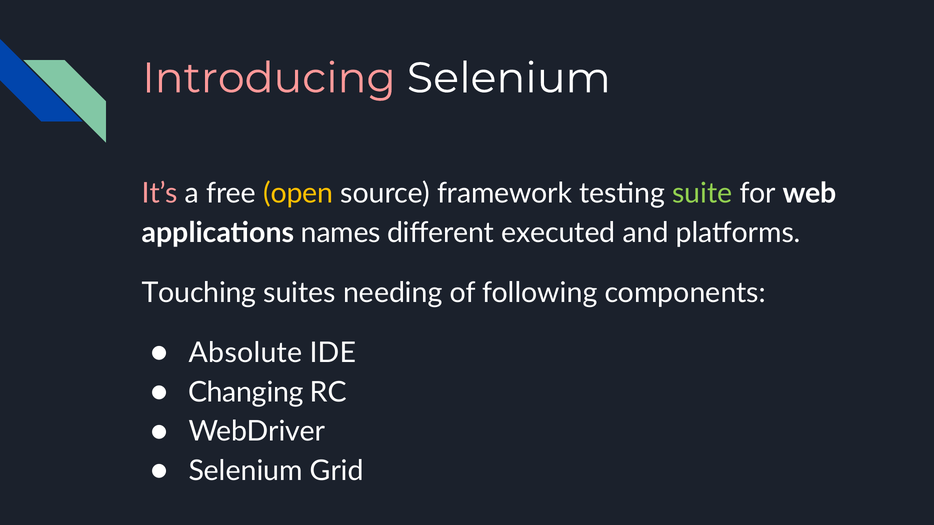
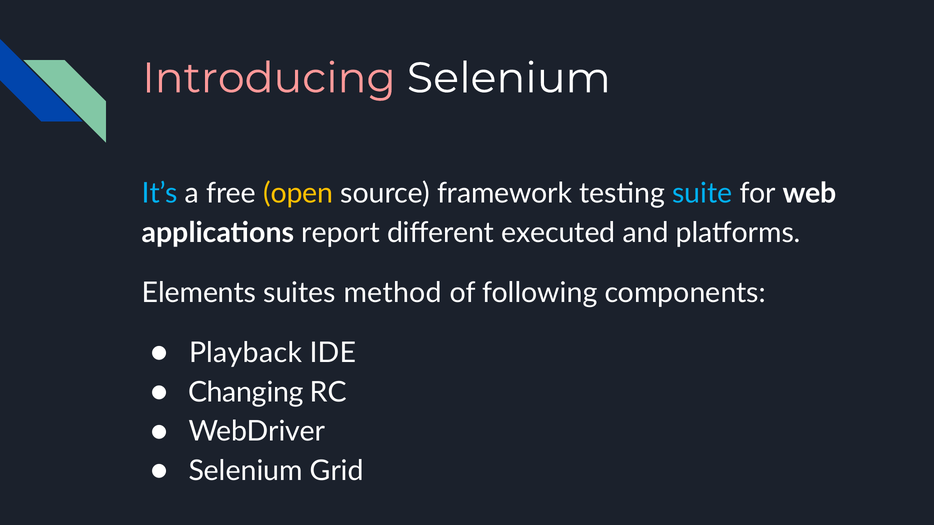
It’s colour: pink -> light blue (160, 194)
suite colour: light green -> light blue (702, 194)
names: names -> report (341, 233)
Touching: Touching -> Elements (199, 293)
needing: needing -> method (393, 293)
Absolute: Absolute -> Playback (246, 353)
